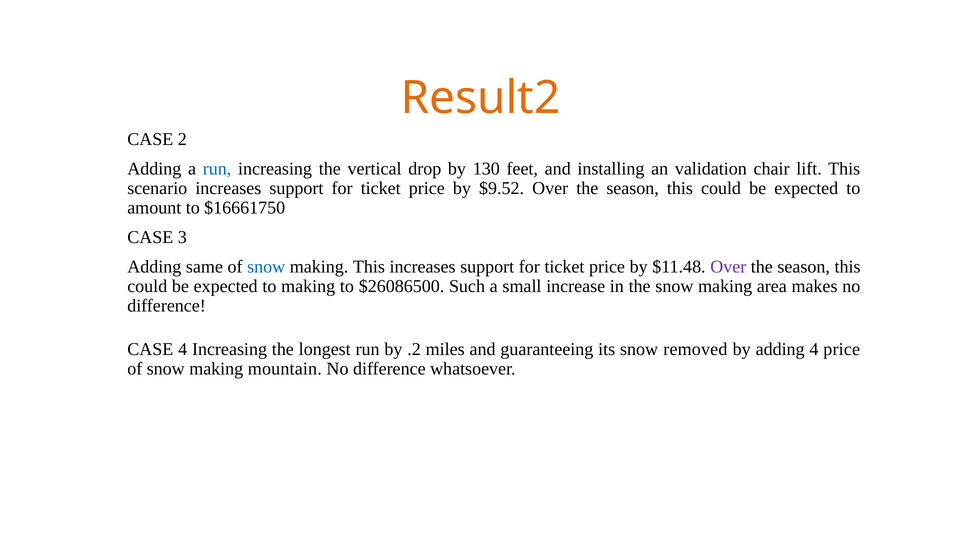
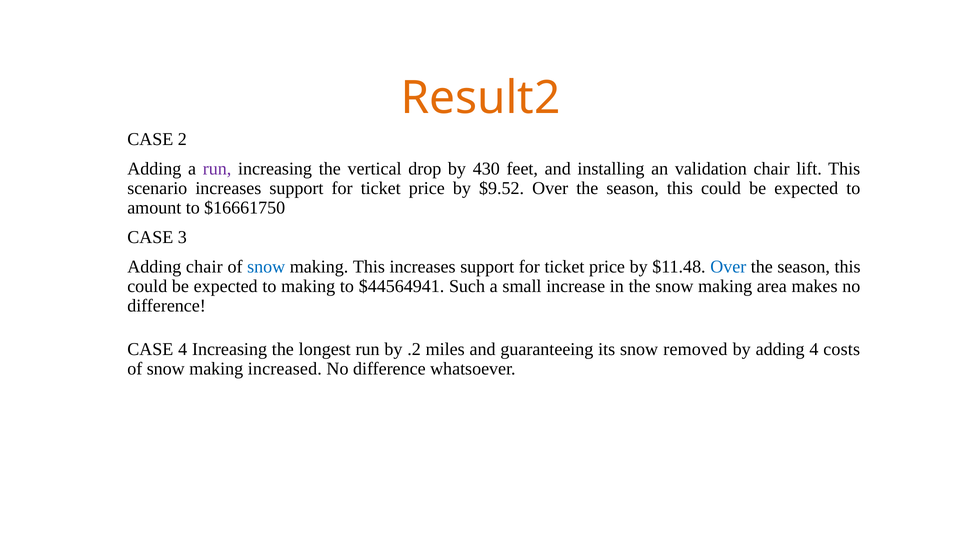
run colour: blue -> purple (217, 169)
130: 130 -> 430 (486, 169)
Adding same: same -> chair (204, 267)
Over colour: purple -> blue (728, 267)
$26086500: $26086500 -> $44564941 (402, 286)
4 price: price -> costs (842, 349)
mountain: mountain -> increased (285, 369)
